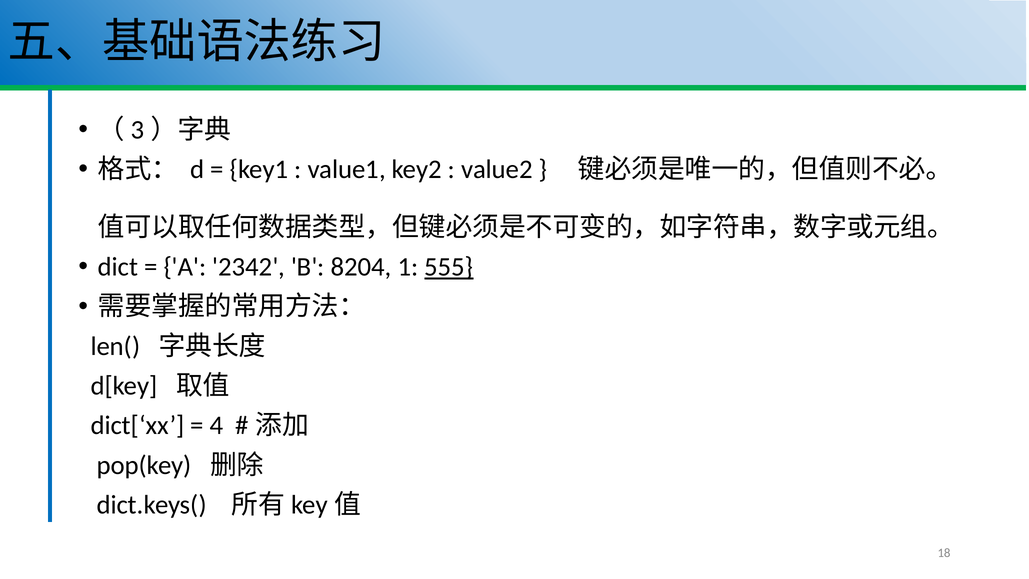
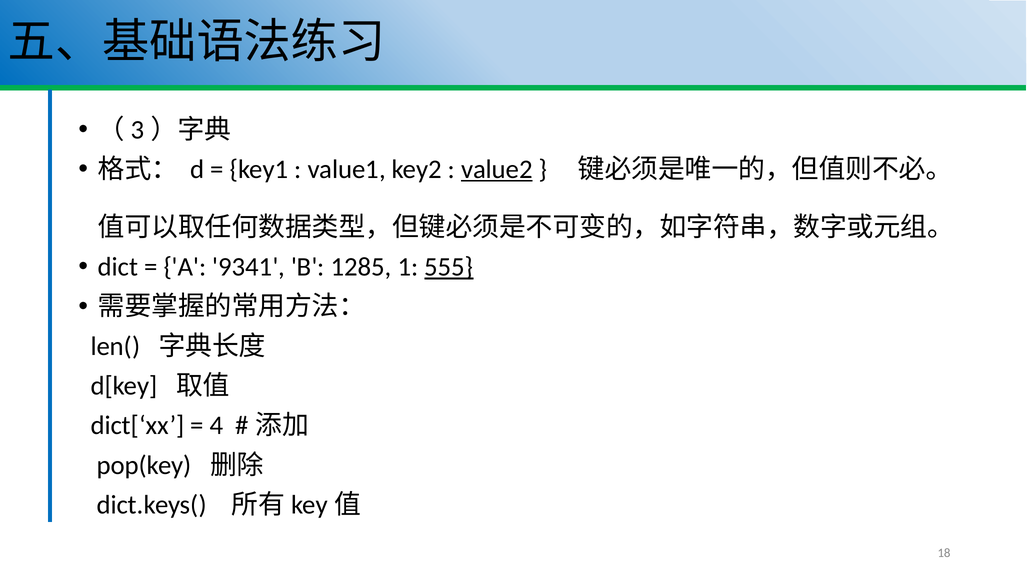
value2 underline: none -> present (497, 169)
2342: 2342 -> 9341 (249, 267)
8204: 8204 -> 1285 (361, 267)
